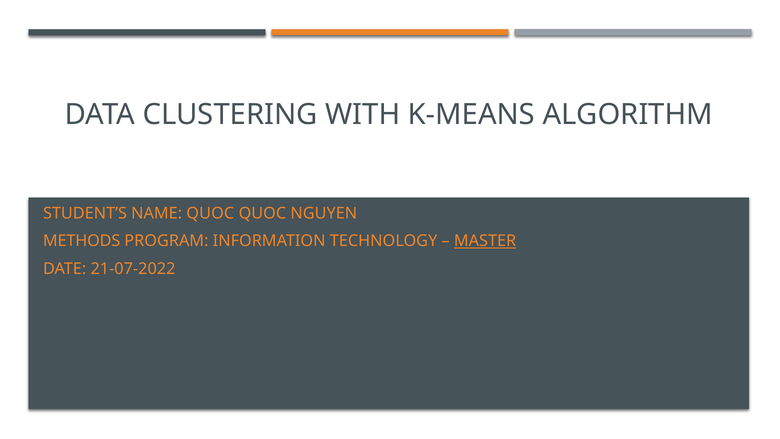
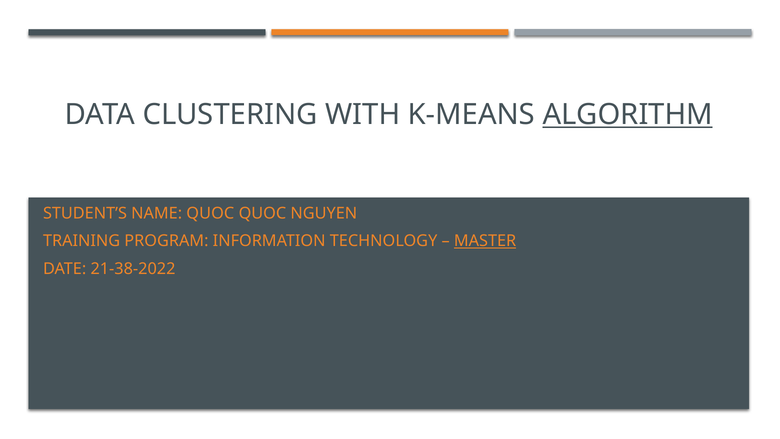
ALGORITHM underline: none -> present (628, 115)
METHODS: METHODS -> TRAINING (82, 241)
21-07-2022: 21-07-2022 -> 21-38-2022 (133, 268)
